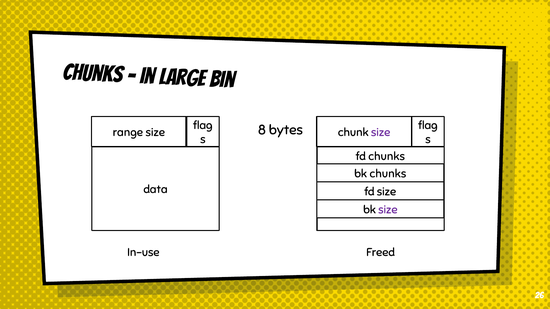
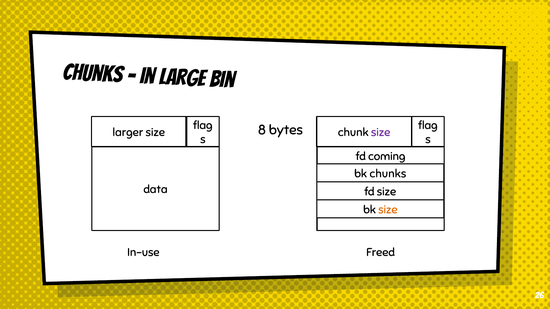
range: range -> larger (128, 133)
fd chunks: chunks -> coming (387, 157)
size colour: purple -> orange (388, 210)
